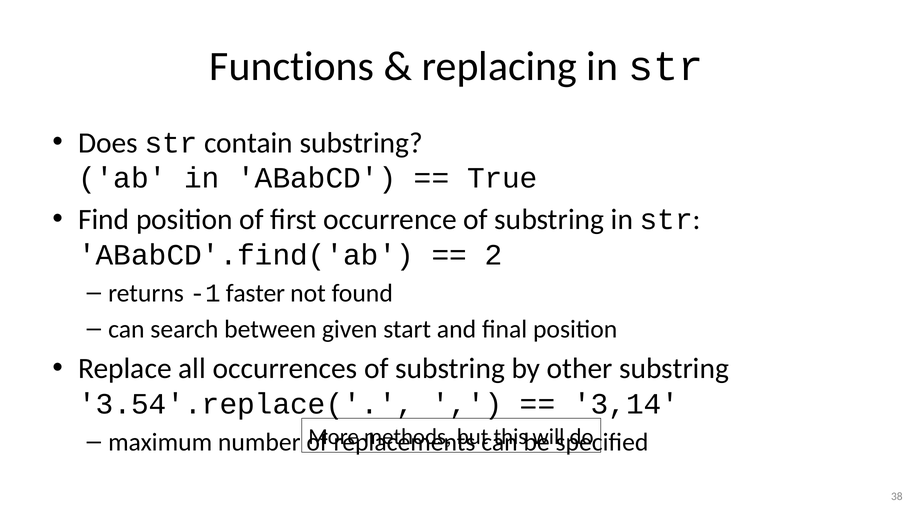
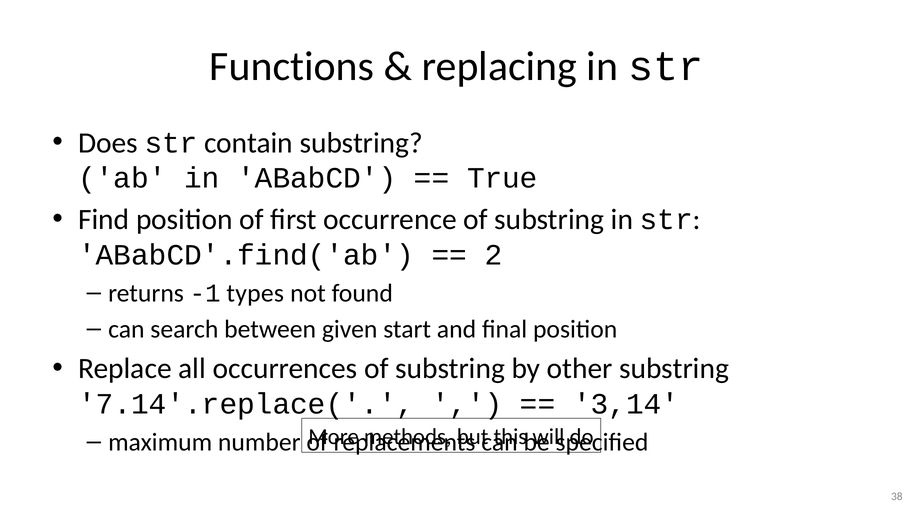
faster: faster -> types (255, 293)
3.54'.replace(: 3.54'.replace( -> 7.14'.replace( (246, 405)
